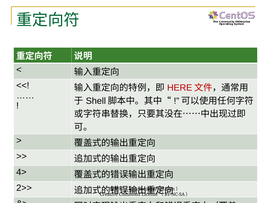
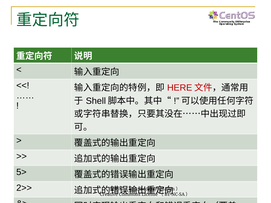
4>: 4> -> 5> (21, 172)
